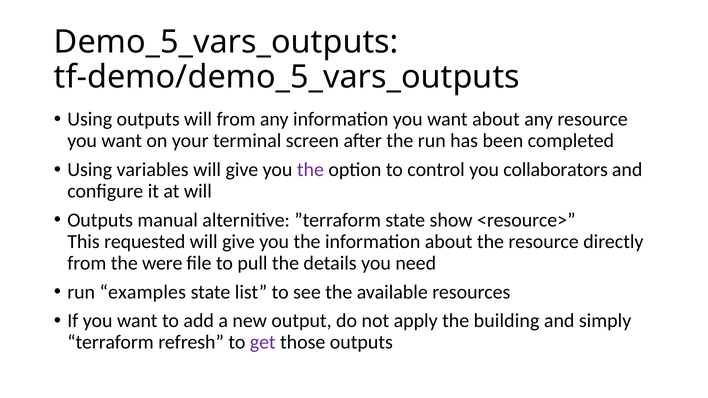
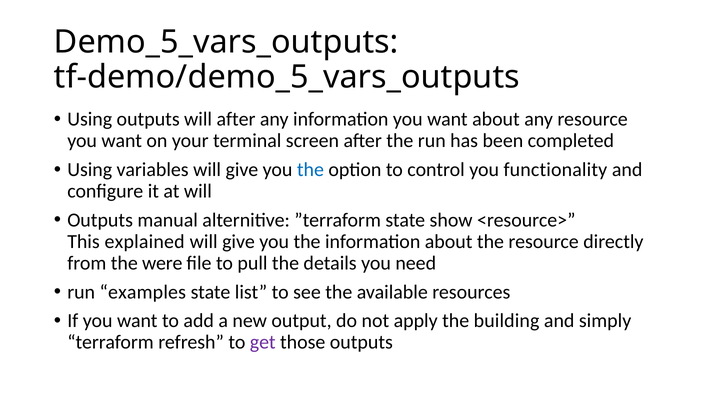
will from: from -> after (236, 119)
the colour: purple -> blue (310, 170)
collaborators: collaborators -> functionality (555, 170)
requested: requested -> explained (145, 242)
